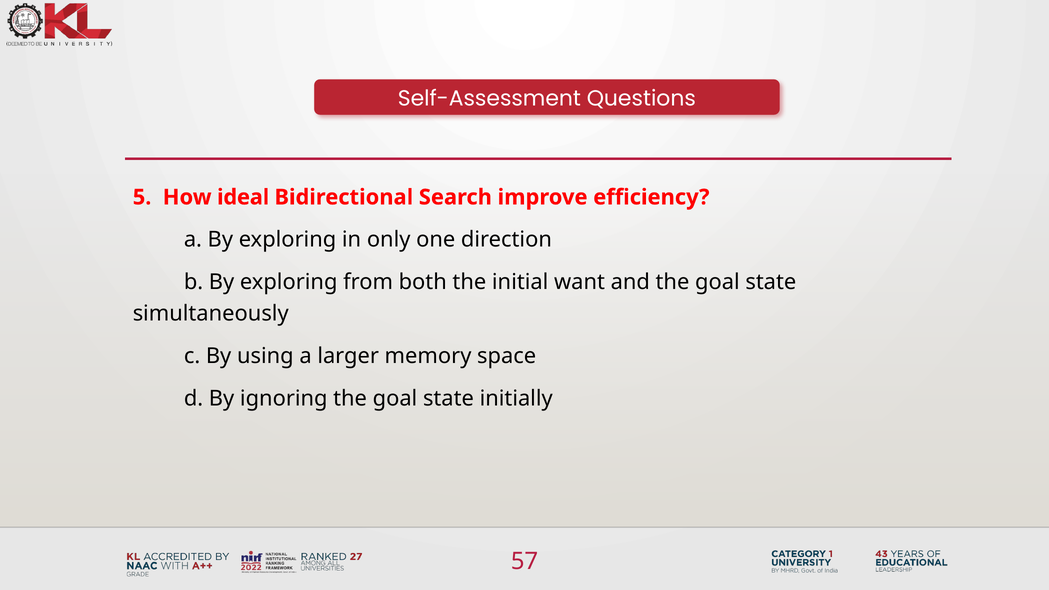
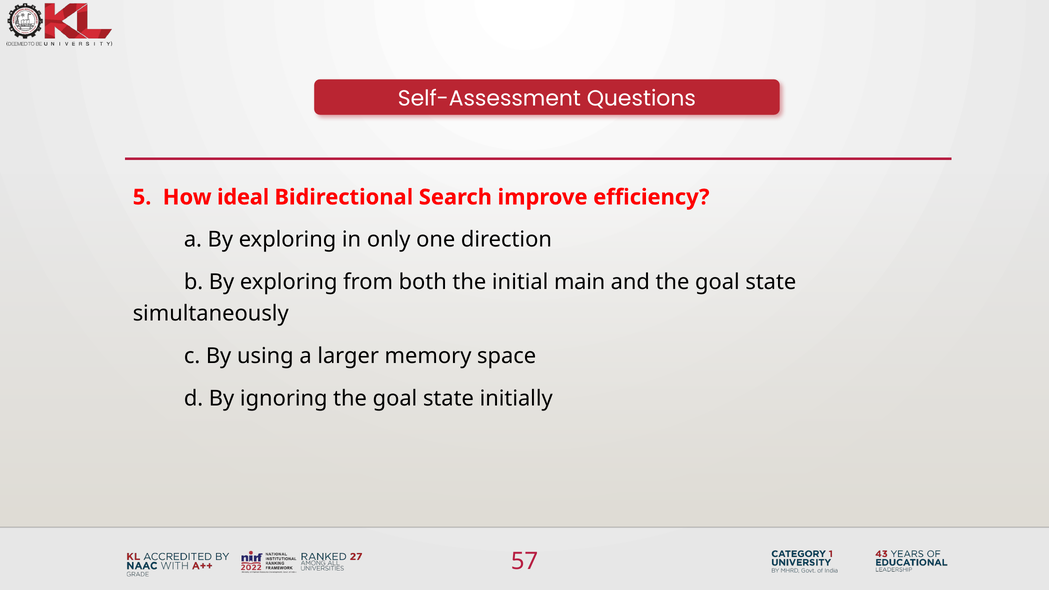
want: want -> main (580, 282)
